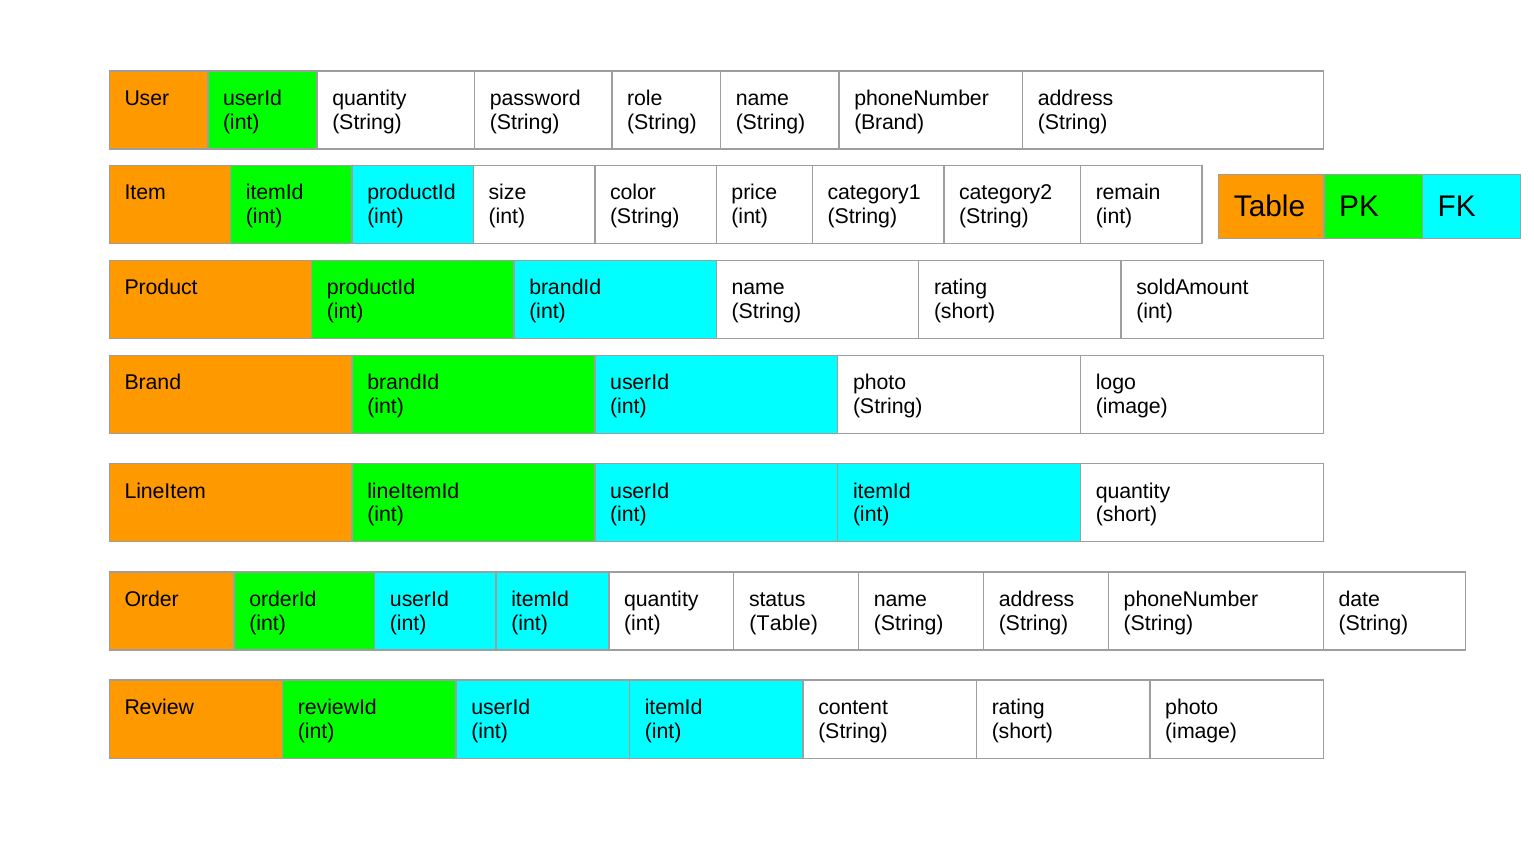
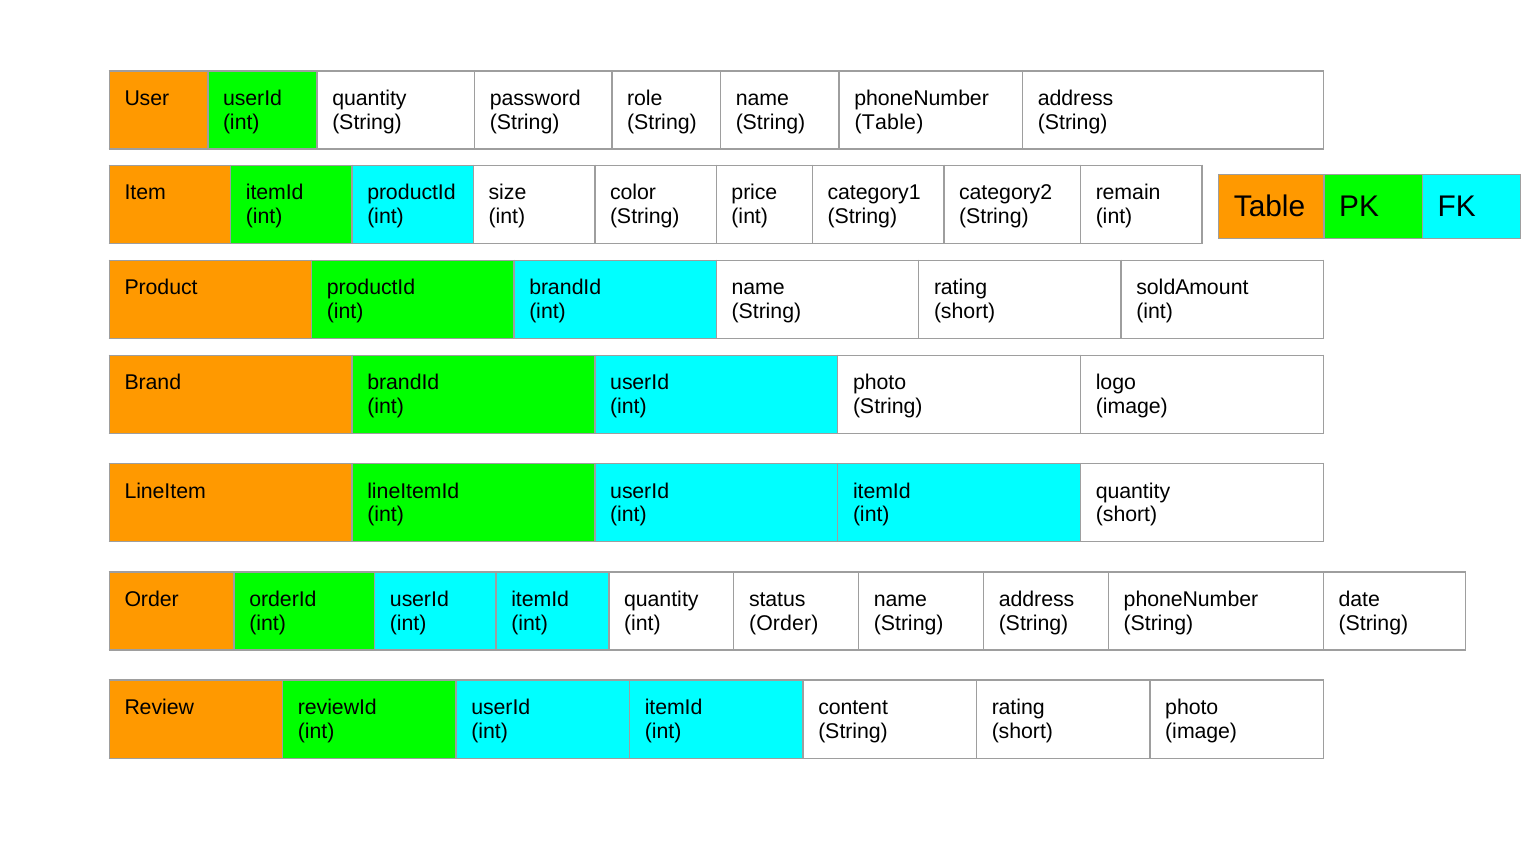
Brand: Brand -> Table (889, 122)
Table: Table -> Order (784, 623)
